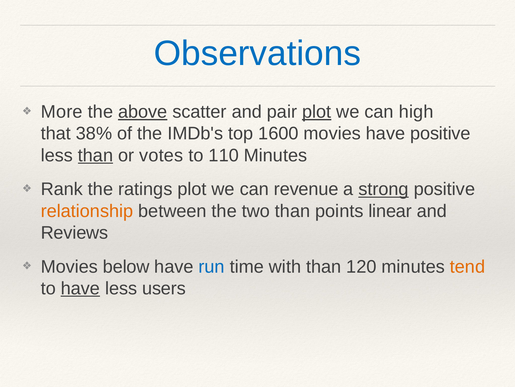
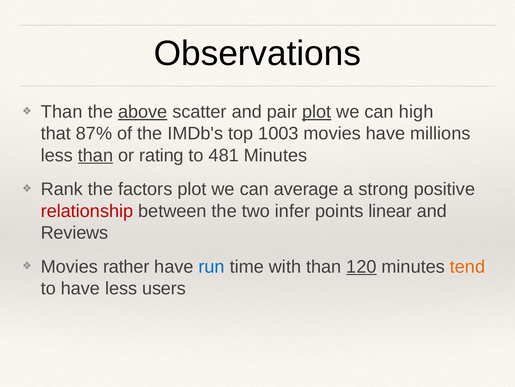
Observations colour: blue -> black (257, 53)
More: More -> Than (62, 112)
38%: 38% -> 87% (94, 133)
1600: 1600 -> 1003 (278, 133)
have positive: positive -> millions (440, 133)
votes: votes -> rating (161, 155)
110: 110 -> 481 (224, 155)
ratings: ratings -> factors (145, 189)
revenue: revenue -> average (306, 189)
strong underline: present -> none (384, 189)
relationship colour: orange -> red (87, 211)
two than: than -> infer (293, 211)
below: below -> rather (126, 266)
120 underline: none -> present (361, 266)
have underline: present -> none (80, 288)
